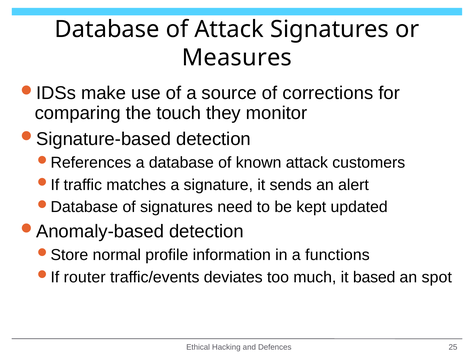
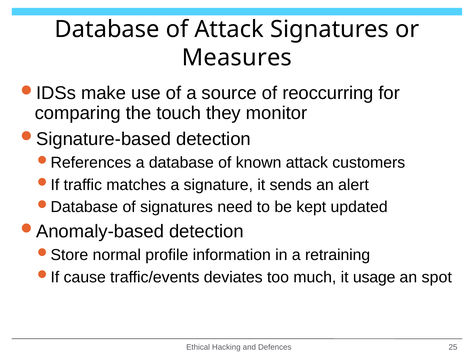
corrections: corrections -> reoccurring (328, 93)
functions: functions -> retraining (338, 255)
router: router -> cause (85, 277)
based: based -> usage (374, 277)
